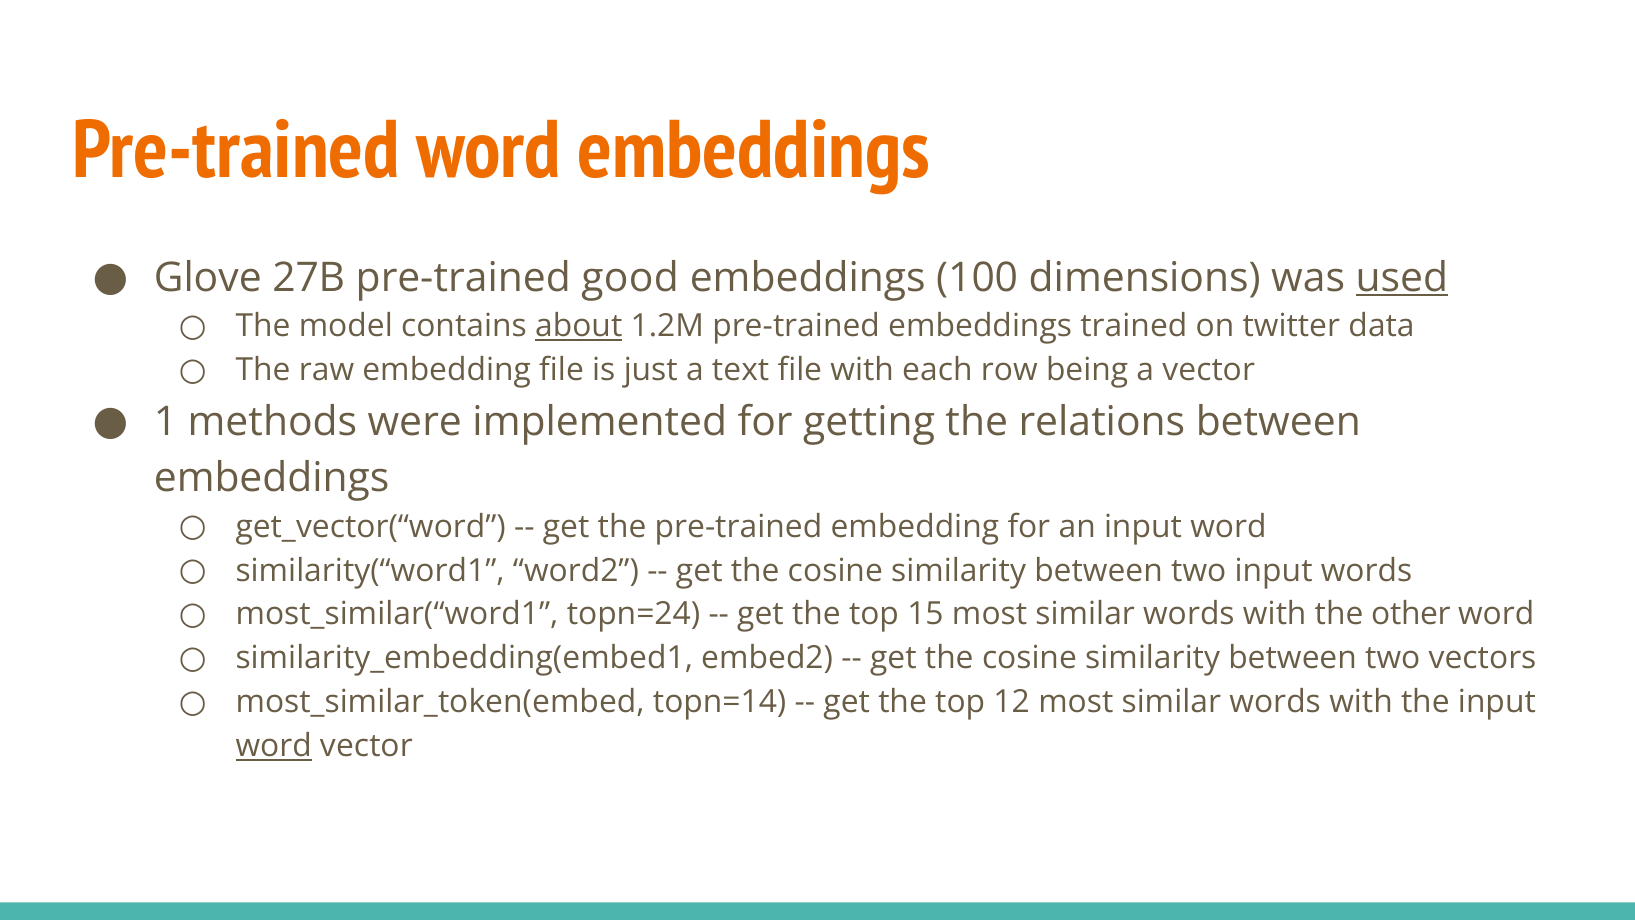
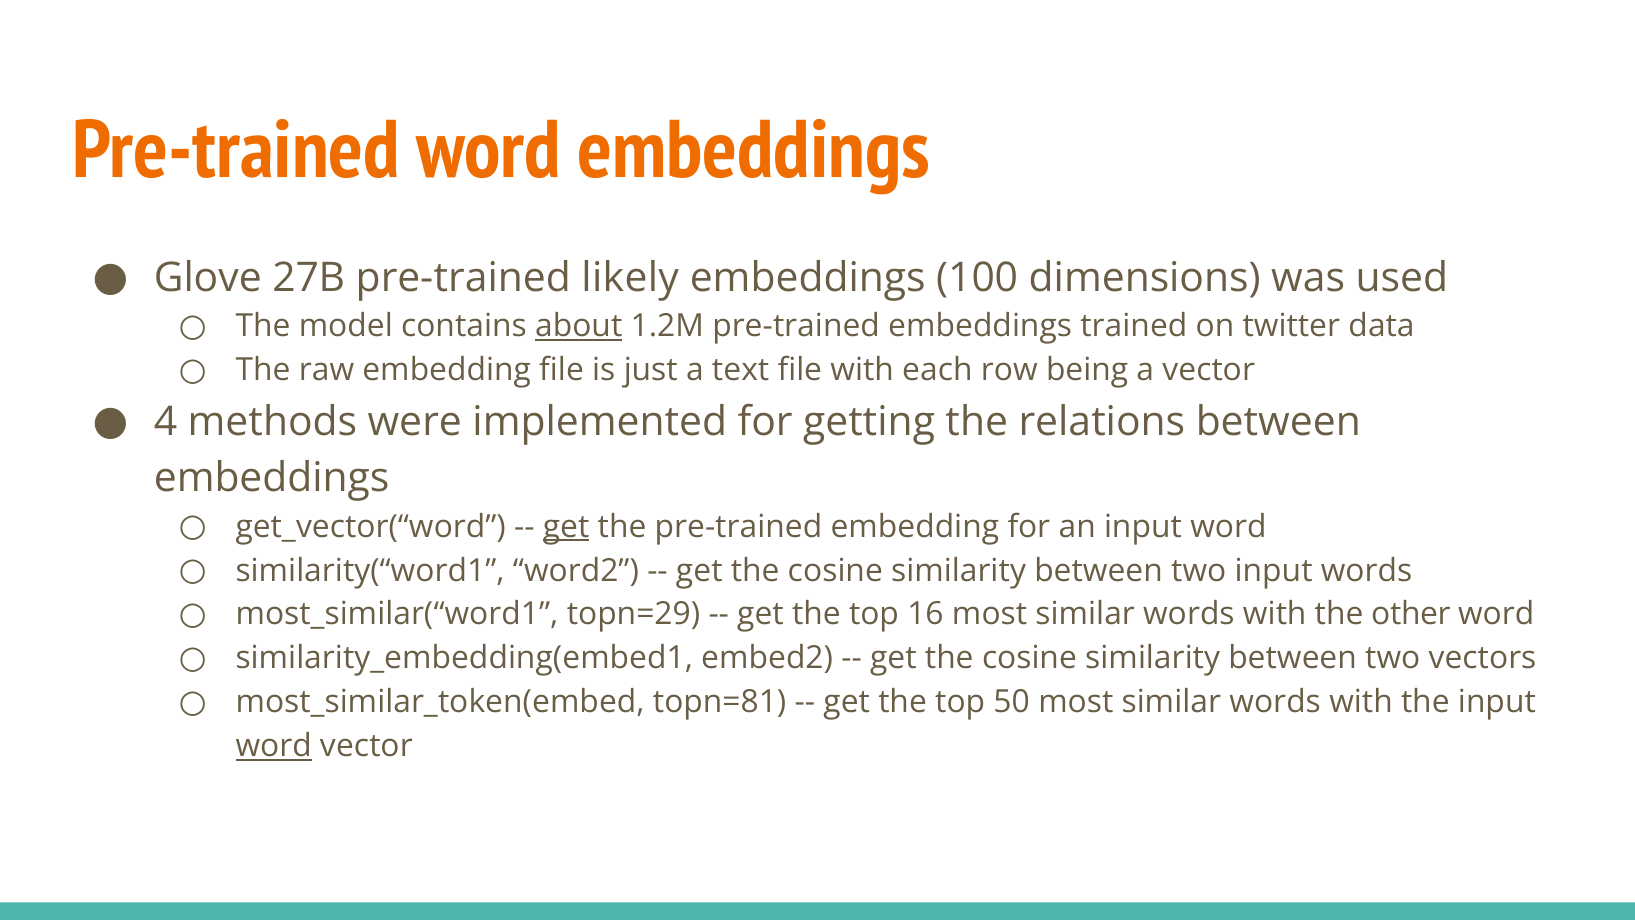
good: good -> likely (630, 278)
used underline: present -> none (1402, 278)
1: 1 -> 4 (166, 422)
get underline: none -> present (566, 527)
topn=24: topn=24 -> topn=29 (633, 614)
15: 15 -> 16 (925, 614)
topn=14: topn=14 -> topn=81 (720, 702)
12: 12 -> 50 (1012, 702)
